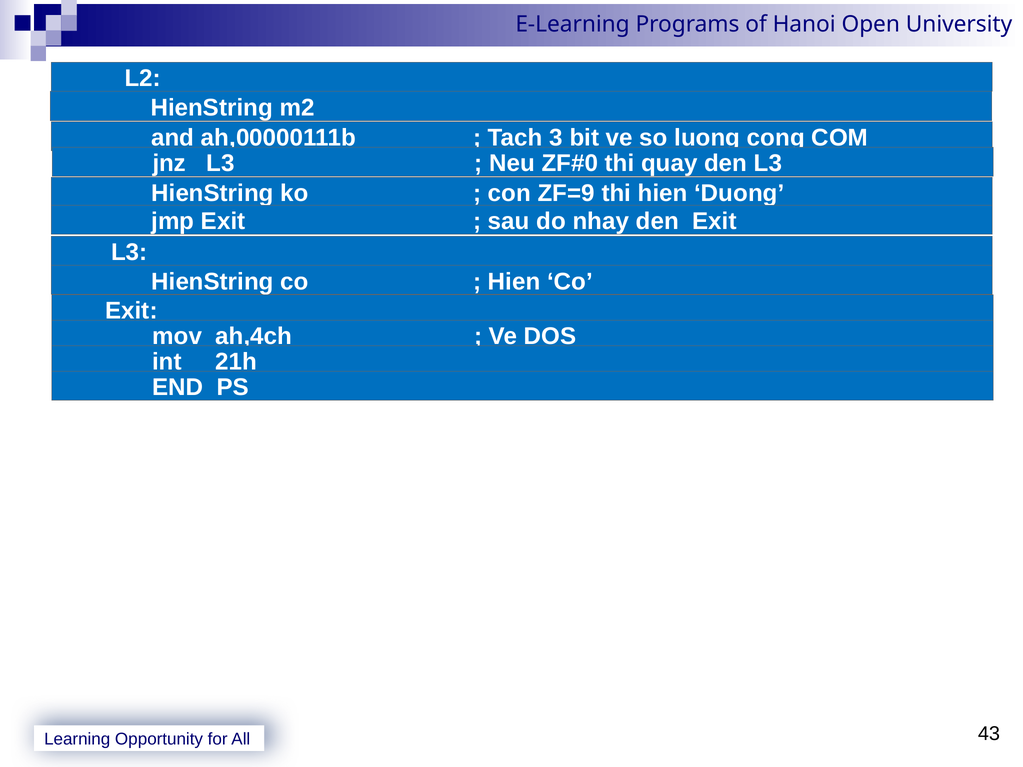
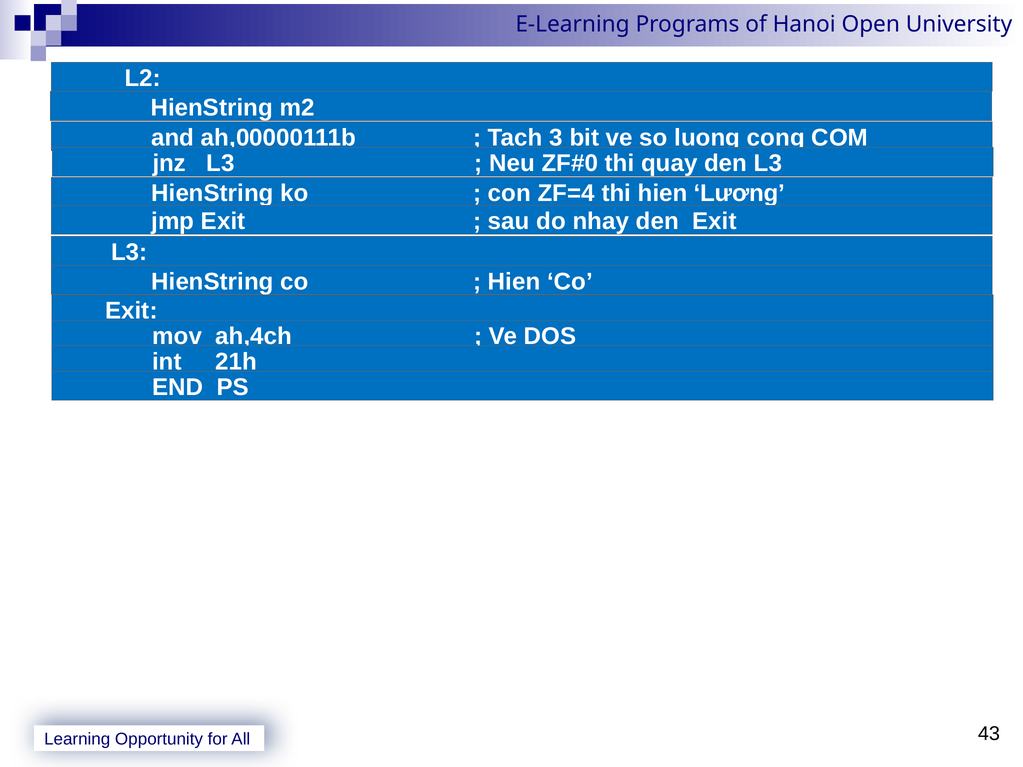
ZF=9: ZF=9 -> ZF=4 (566, 193)
Duong: Duong -> Lương (739, 193)
